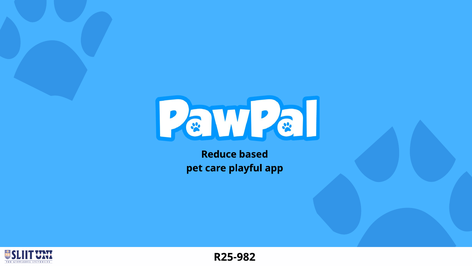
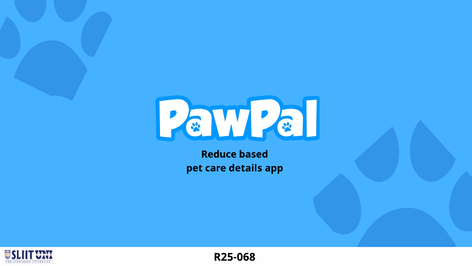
playful: playful -> details (245, 168)
R25-982: R25-982 -> R25-068 (235, 257)
